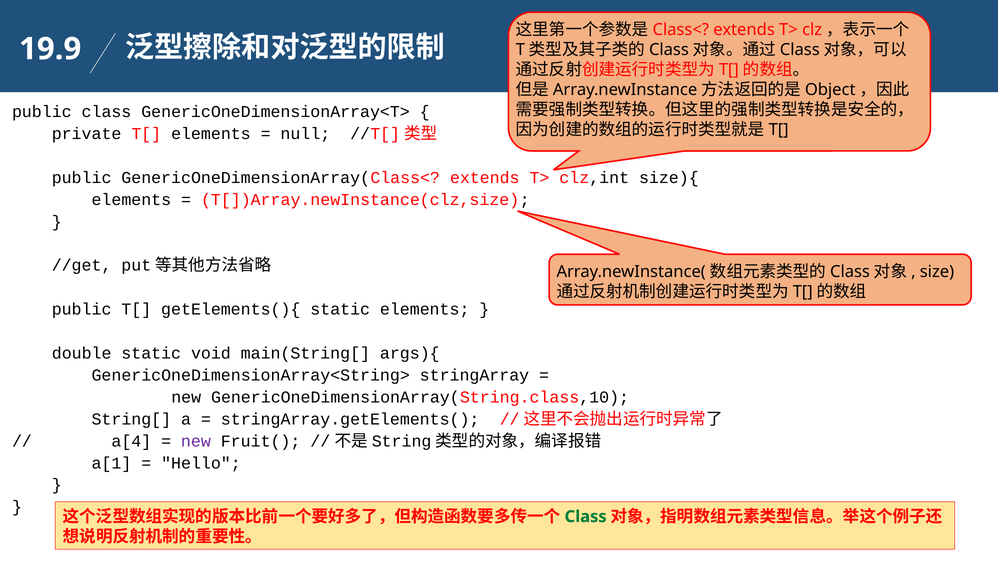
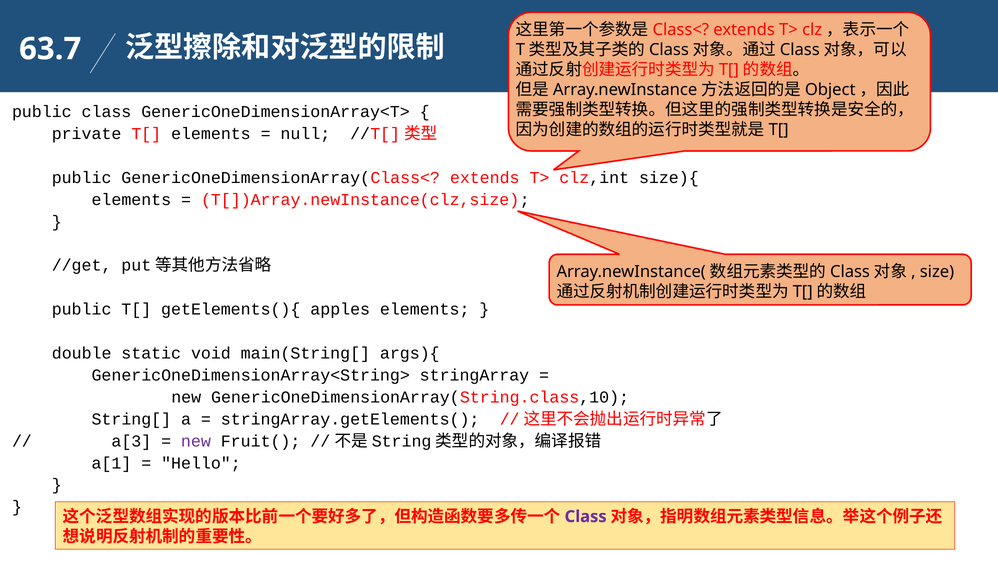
19.9: 19.9 -> 63.7 (50, 49)
getElements(){ static: static -> apples (340, 309)
a[4: a[4 -> a[3 (131, 441)
Class colour: green -> purple (586, 516)
